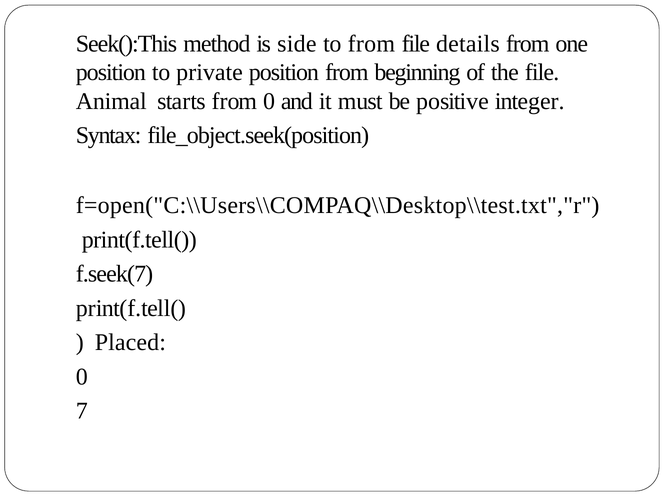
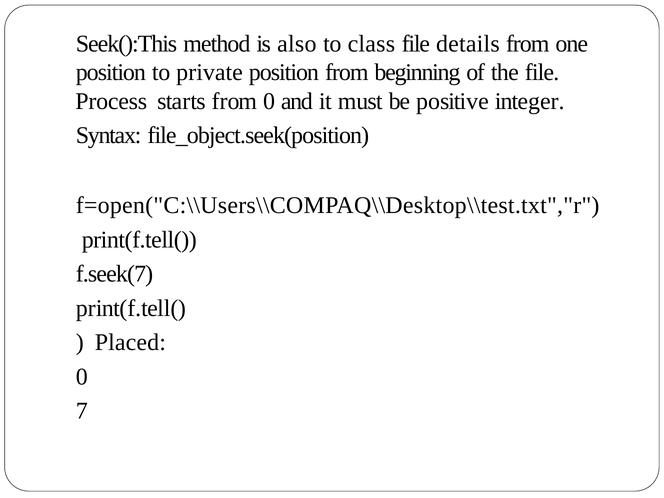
side: side -> also (297, 44)
to from: from -> class (371, 44)
Animal: Animal -> Process (111, 101)
